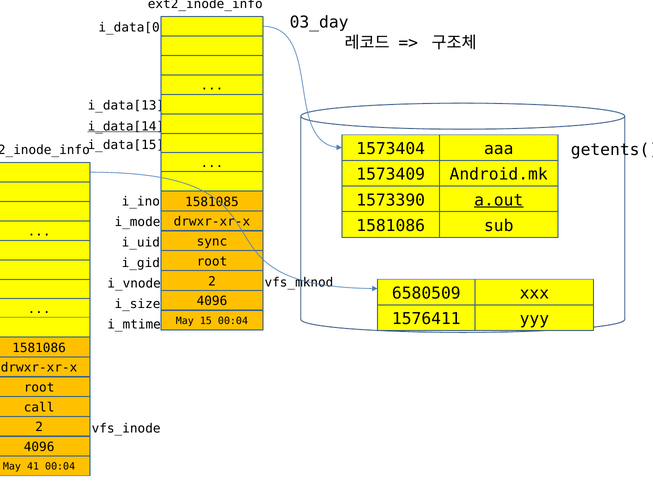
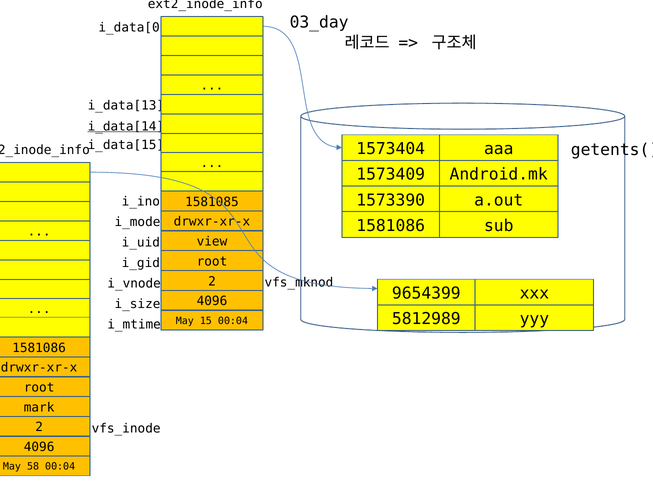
a.out underline: present -> none (499, 200)
sync: sync -> view (212, 242)
6580509: 6580509 -> 9654399 (426, 293)
1576411: 1576411 -> 5812989 (426, 319)
call: call -> mark (39, 407)
41: 41 -> 58 (33, 466)
